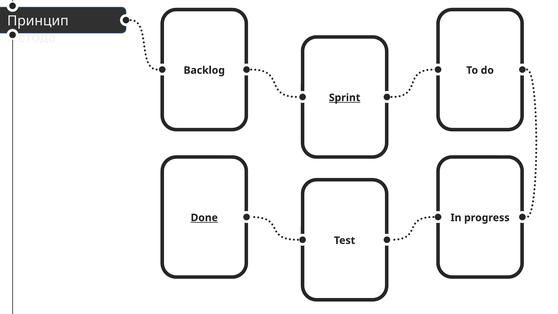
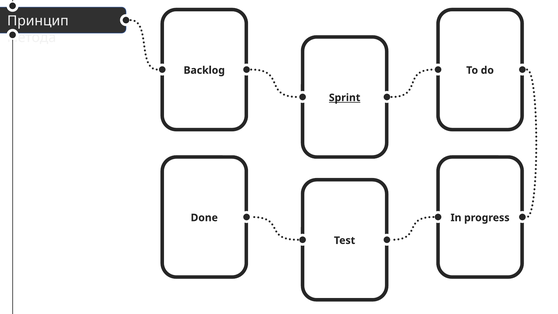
Done underline: present -> none (204, 218)
